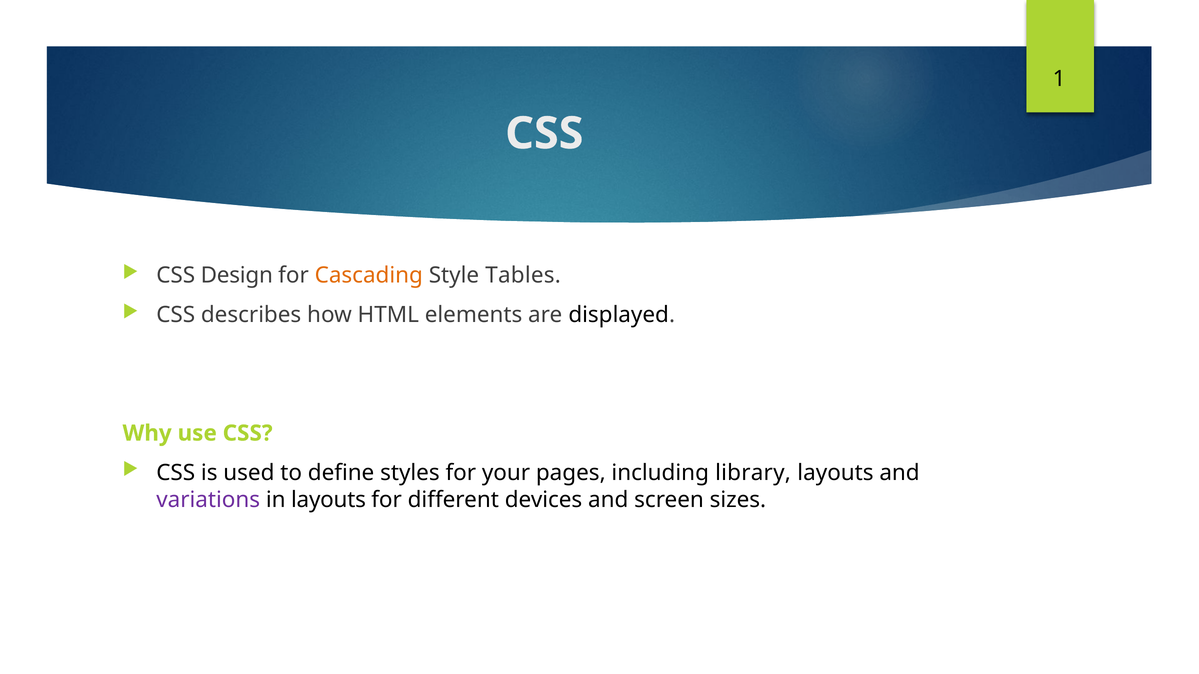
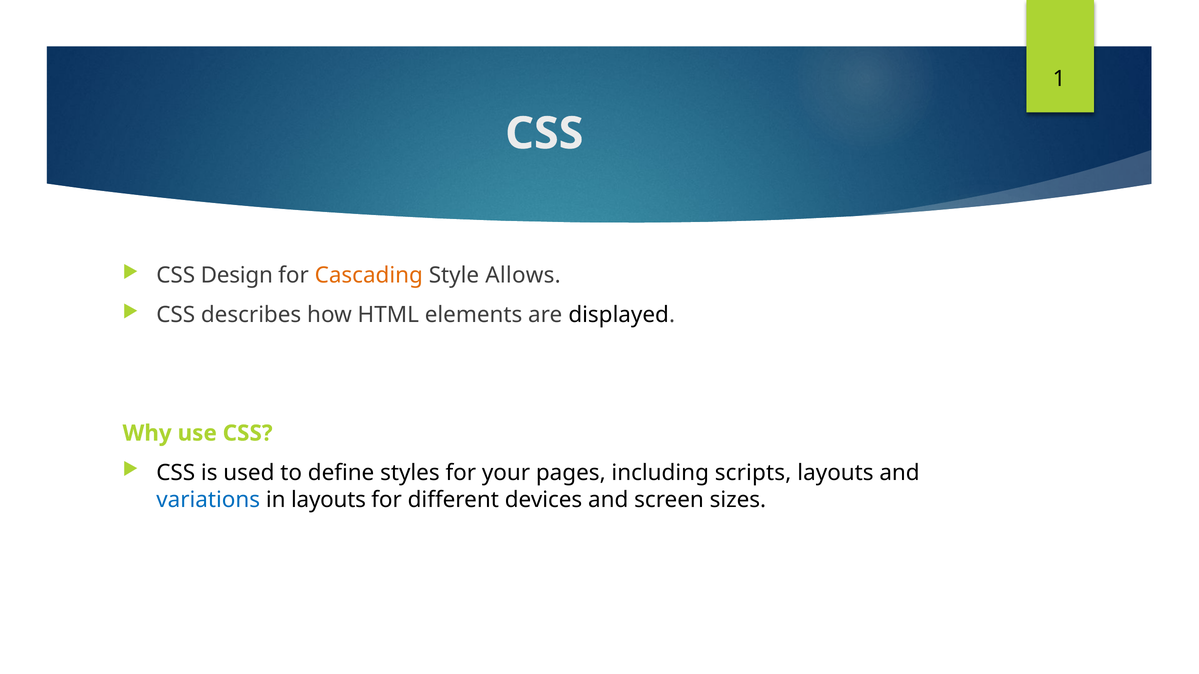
Tables: Tables -> Allows (523, 276)
library: library -> scripts (753, 473)
variations colour: purple -> blue (208, 500)
